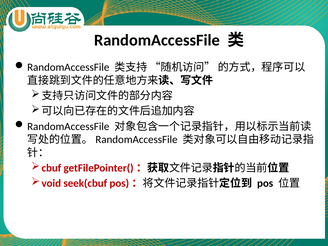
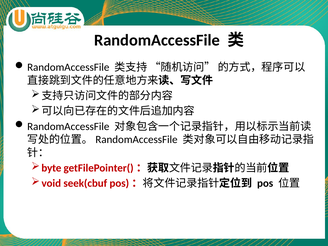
cbuf: cbuf -> byte (51, 168)
